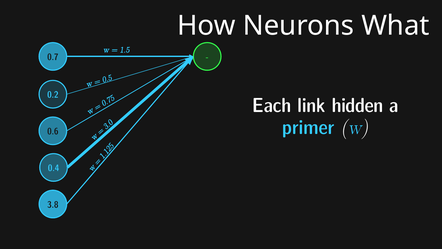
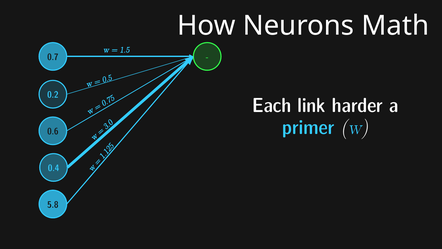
What: What -> Math (395, 26)
hidden: hidden -> harder (357, 105)
3.8: 3.8 -> 5.8 (53, 204)
